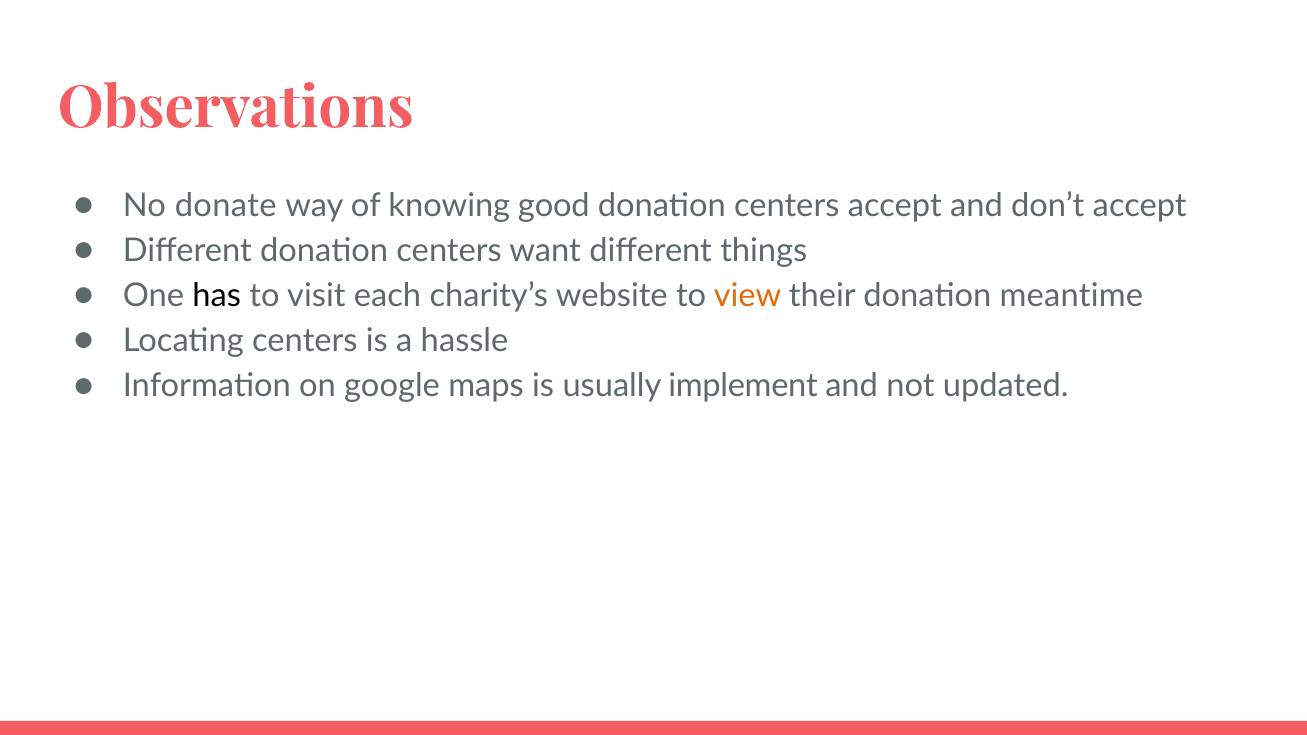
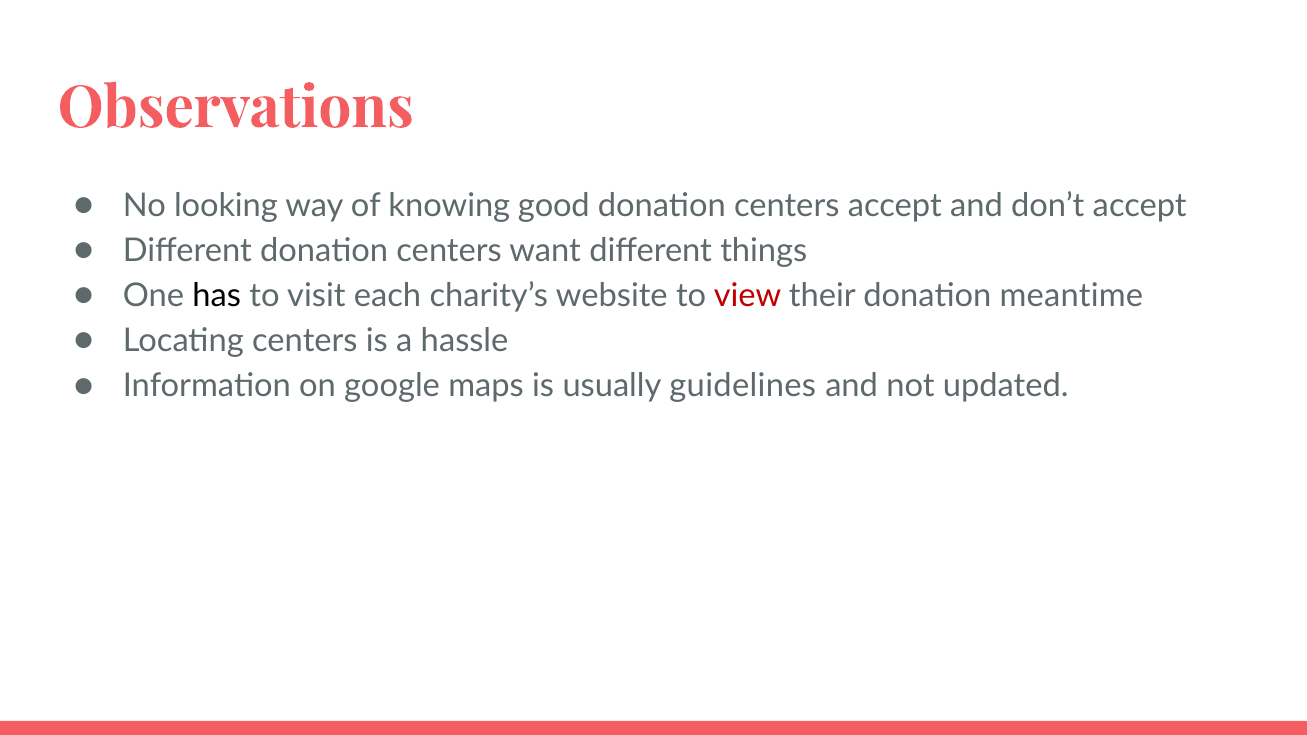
donate: donate -> looking (226, 206)
view colour: orange -> red (748, 296)
implement: implement -> guidelines (743, 386)
